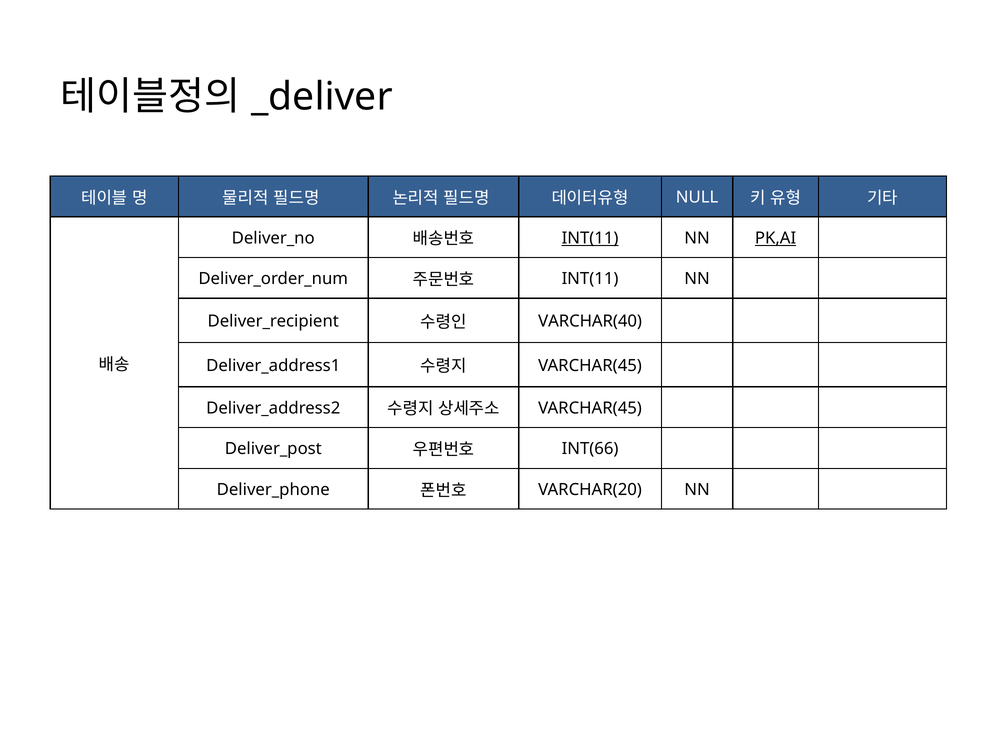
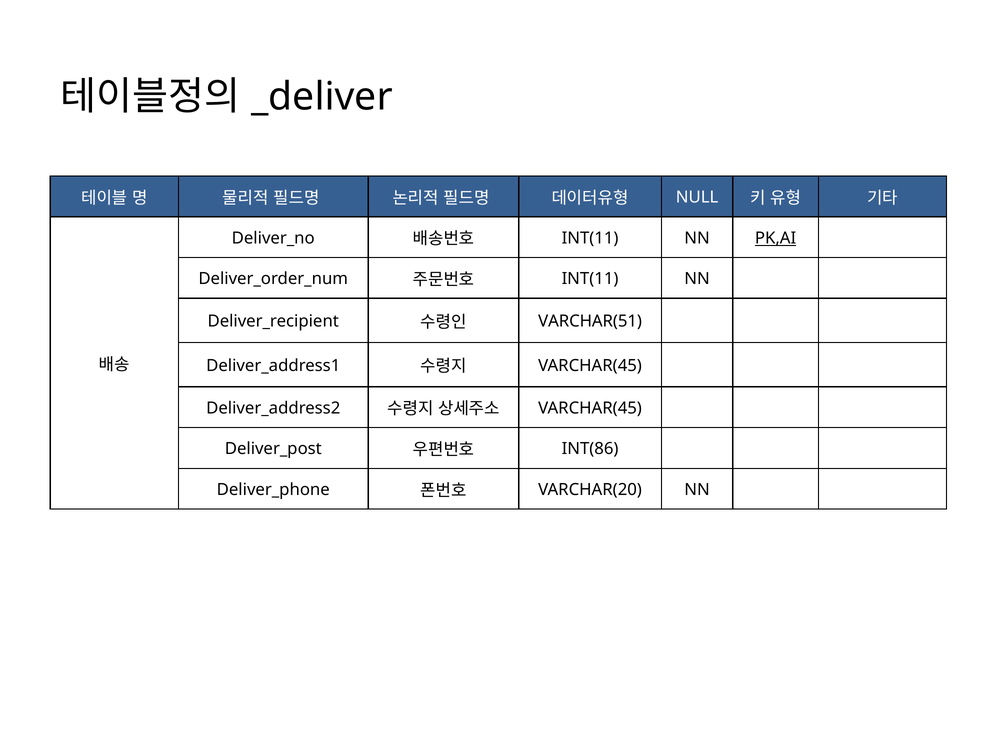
INT(11 underline: present -> none (590, 238)
VARCHAR(40: VARCHAR(40 -> VARCHAR(51 (590, 322)
INT(66: INT(66 -> INT(86 (590, 449)
